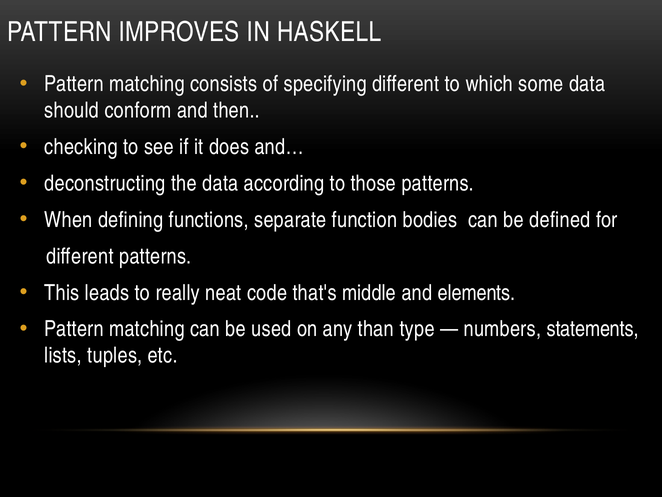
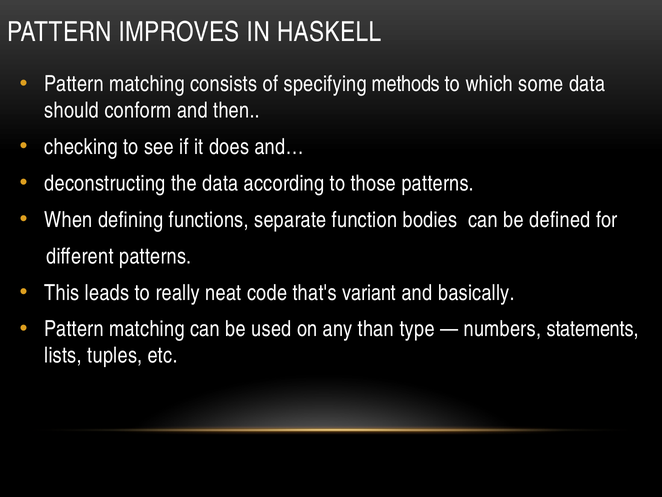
specifying different: different -> methods (406, 84)
middle: middle -> variant (369, 292)
elements: elements -> basically (476, 292)
